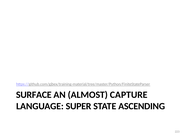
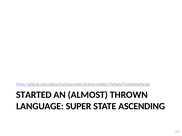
SURFACE: SURFACE -> STARTED (34, 95)
CAPTURE: CAPTURE -> THROWN (129, 95)
